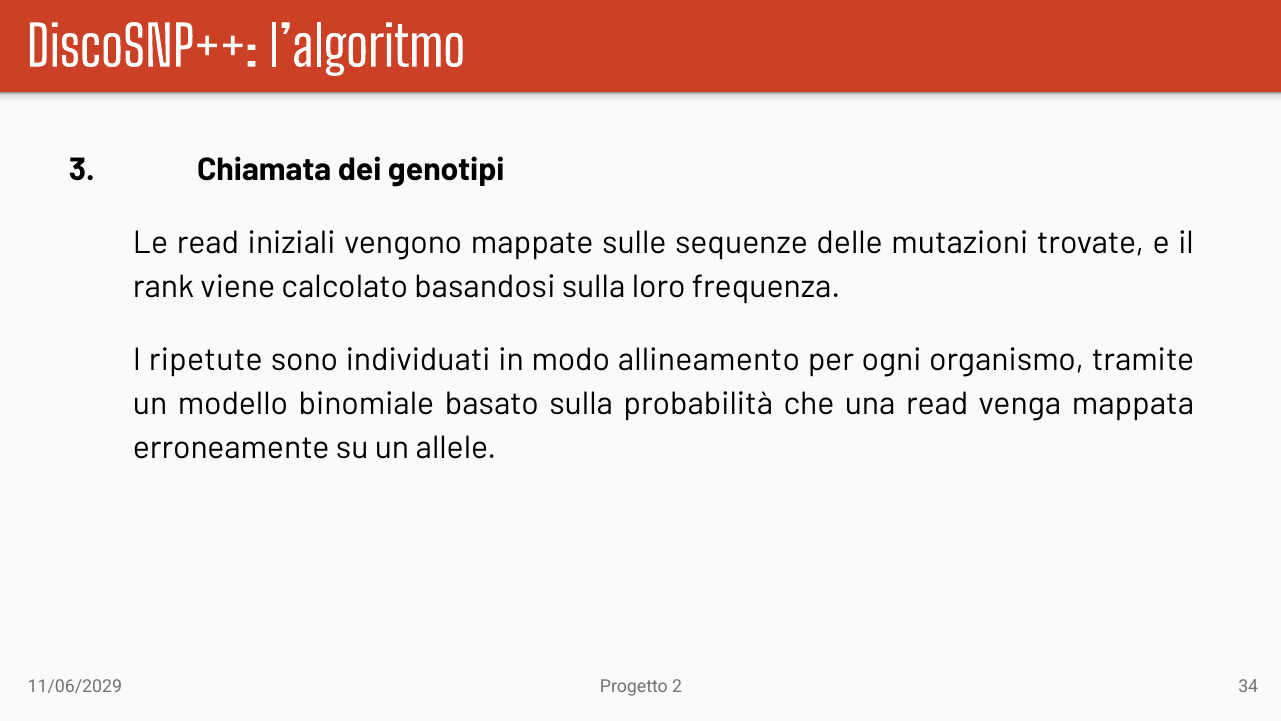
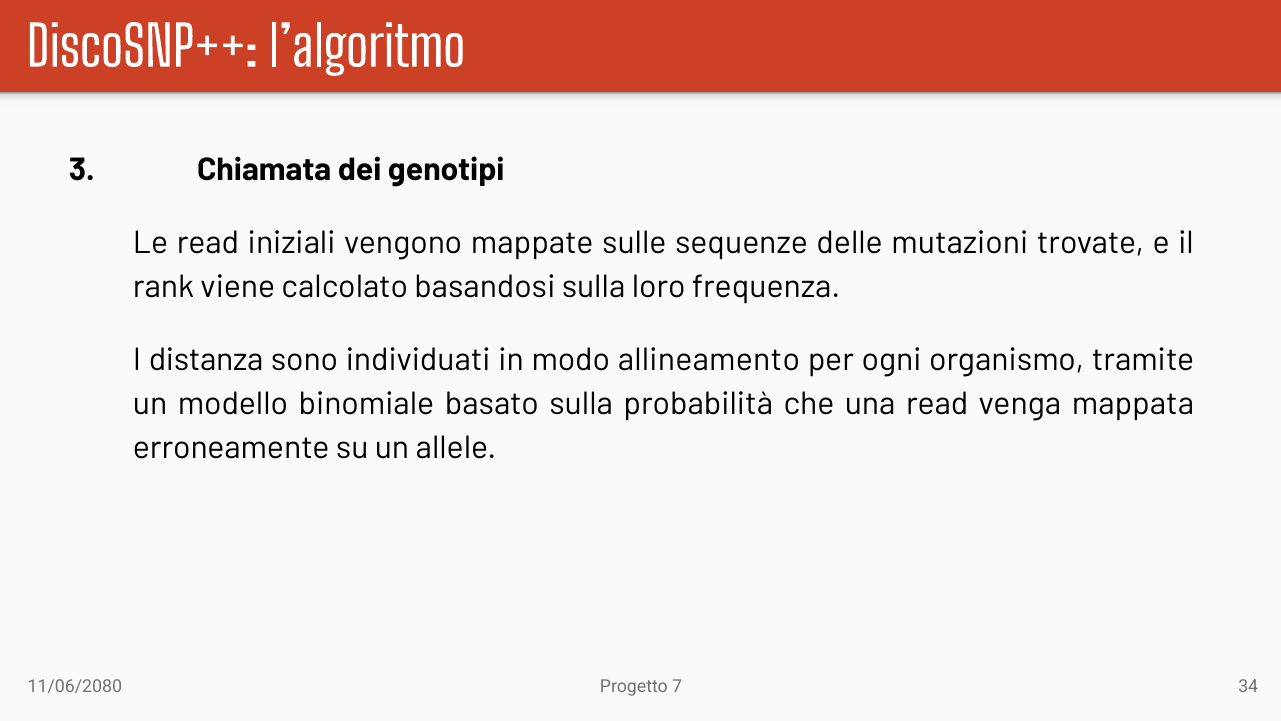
ripetute: ripetute -> distanza (206, 360)
11/06/2029: 11/06/2029 -> 11/06/2080 (75, 687)
2: 2 -> 7 (677, 687)
